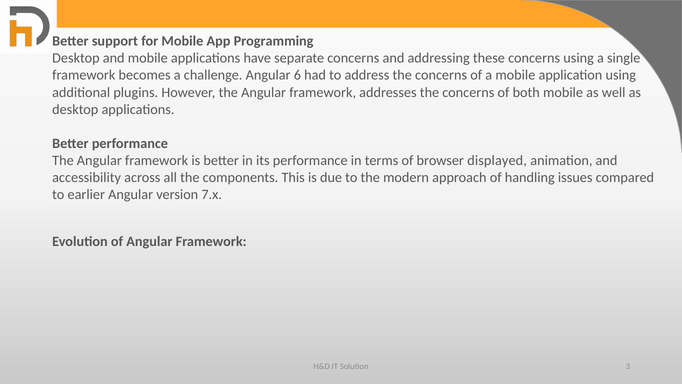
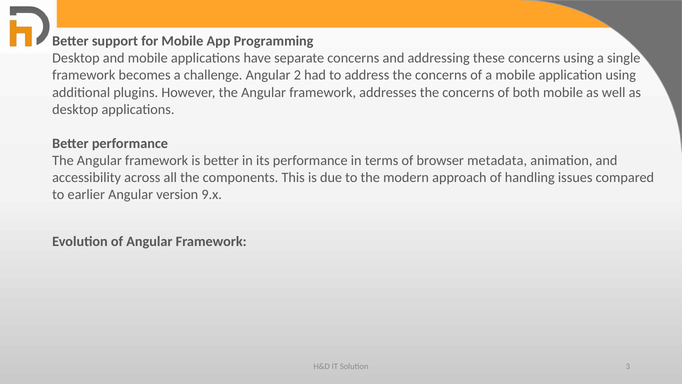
6: 6 -> 2 (297, 75)
displayed: displayed -> metadata (497, 160)
7.x: 7.x -> 9.x (212, 195)
